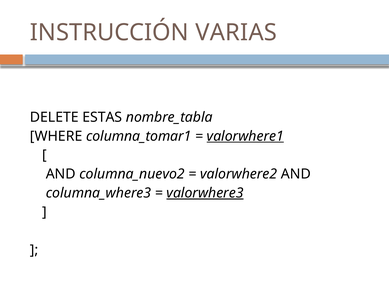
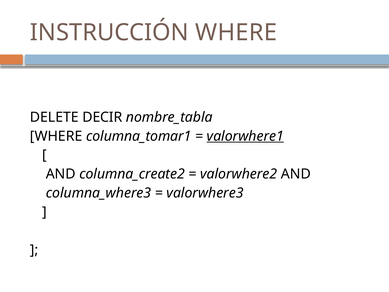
INSTRUCCIÓN VARIAS: VARIAS -> WHERE (236, 32)
ESTAS: ESTAS -> DECIR (102, 117)
columna_nuevo2: columna_nuevo2 -> columna_create2 (132, 174)
valorwhere3 underline: present -> none (205, 193)
